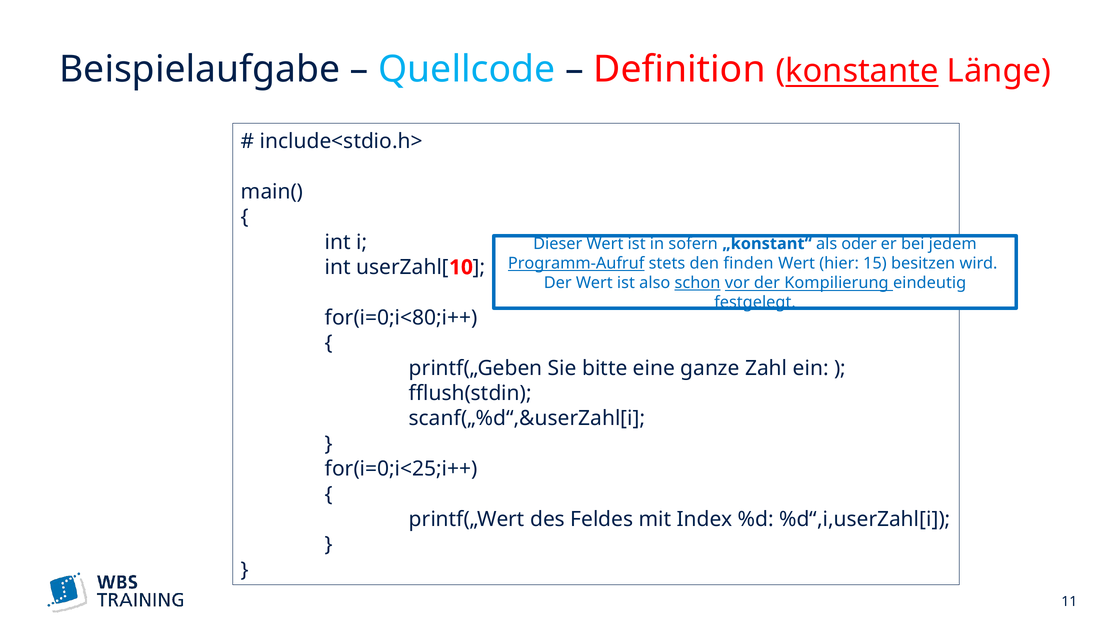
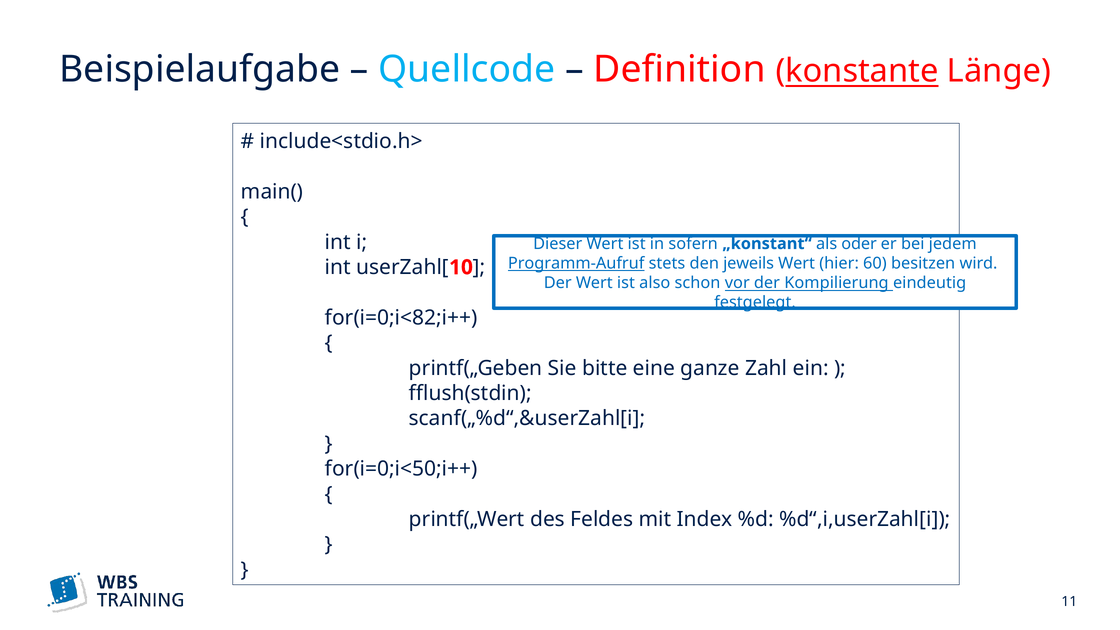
finden: finden -> jeweils (749, 263)
15: 15 -> 60 (875, 263)
schon underline: present -> none (697, 283)
for(i=0;i<80;i++: for(i=0;i<80;i++ -> for(i=0;i<82;i++ (401, 318)
for(i=0;i<25;i++: for(i=0;i<25;i++ -> for(i=0;i<50;i++ (401, 469)
